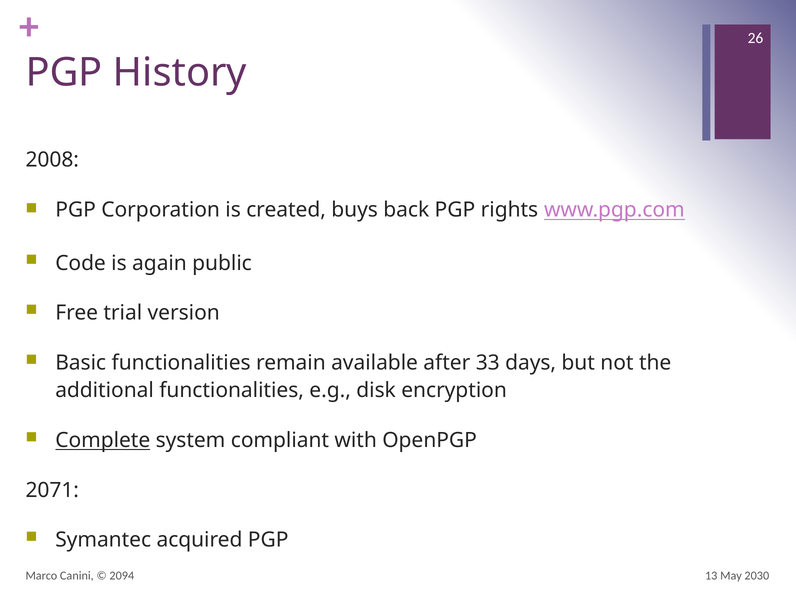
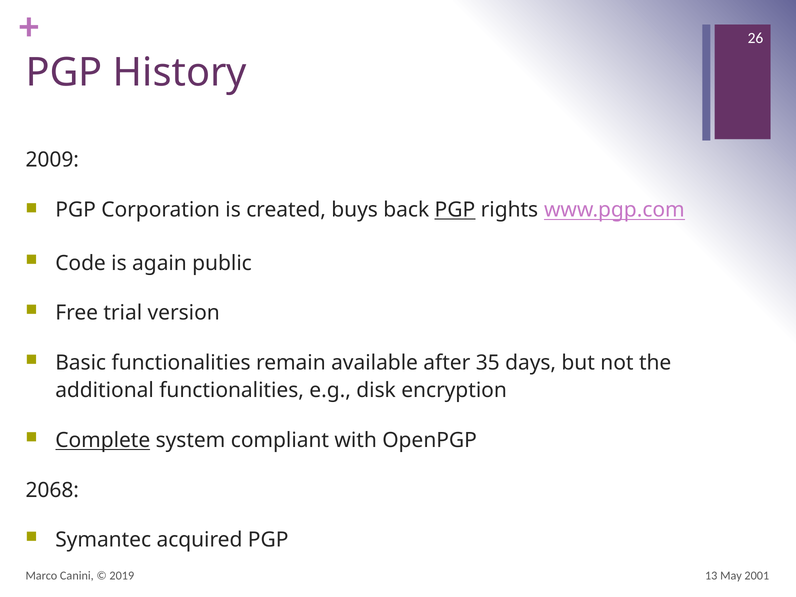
2008: 2008 -> 2009 (52, 160)
PGP underline: none -> present (455, 210)
33: 33 -> 35 (488, 363)
2071: 2071 -> 2068 (52, 490)
2094: 2094 -> 2019 (122, 576)
2030: 2030 -> 2001 (757, 576)
